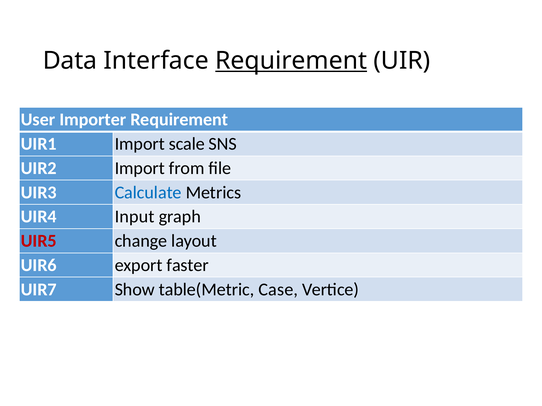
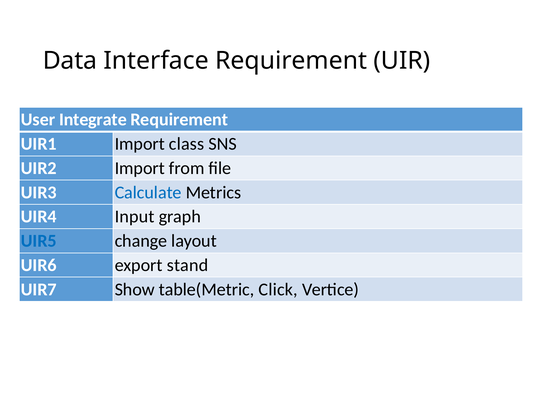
Requirement underline: present -> none (291, 61)
Importer: Importer -> Integrate (93, 120)
scale: scale -> class (187, 144)
UIR5 colour: red -> blue (39, 241)
faster: faster -> stand (188, 266)
Case: Case -> Click (278, 290)
